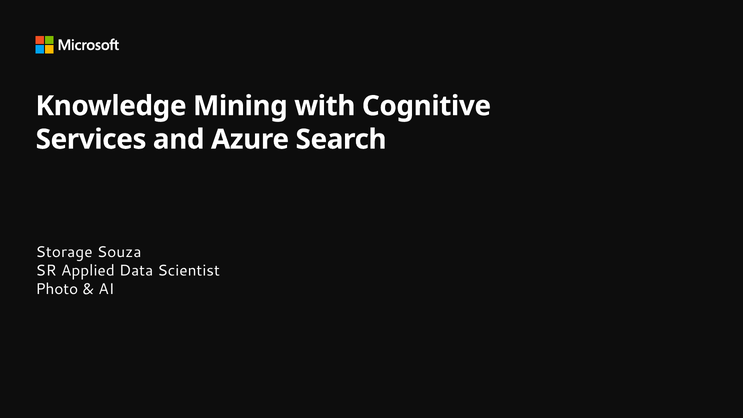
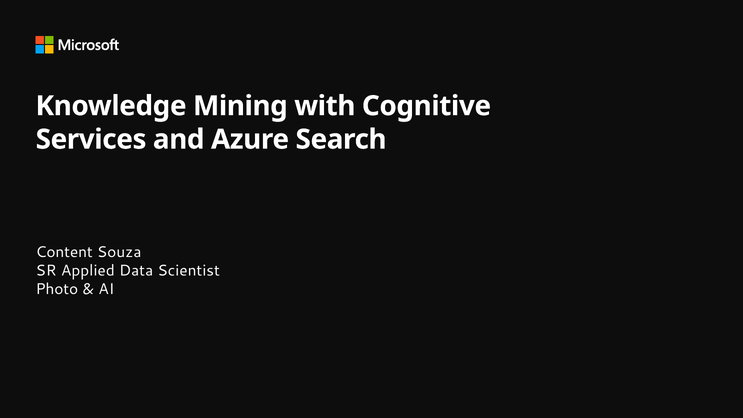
Storage: Storage -> Content (64, 252)
